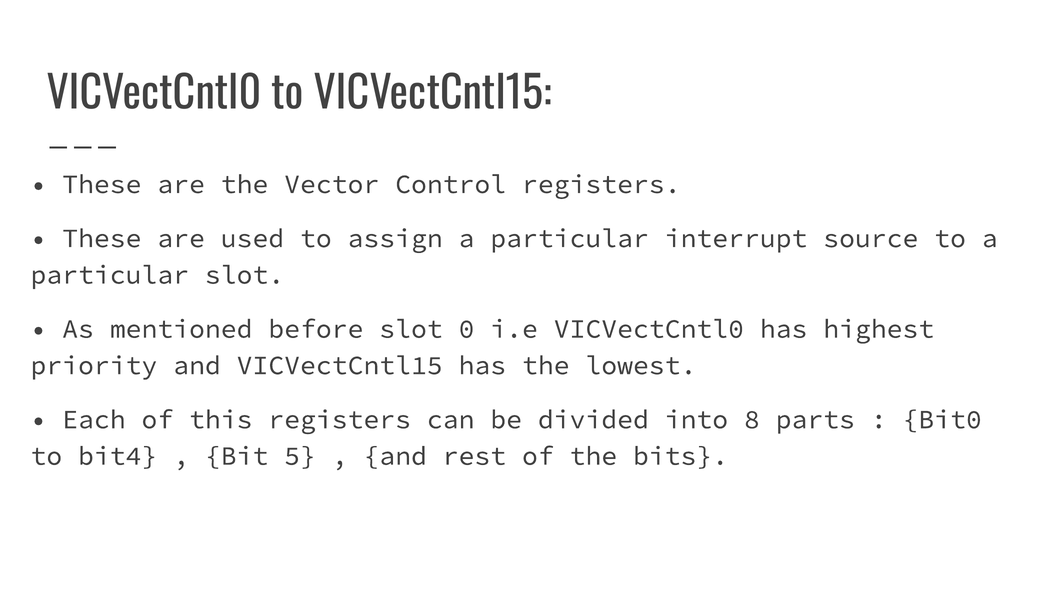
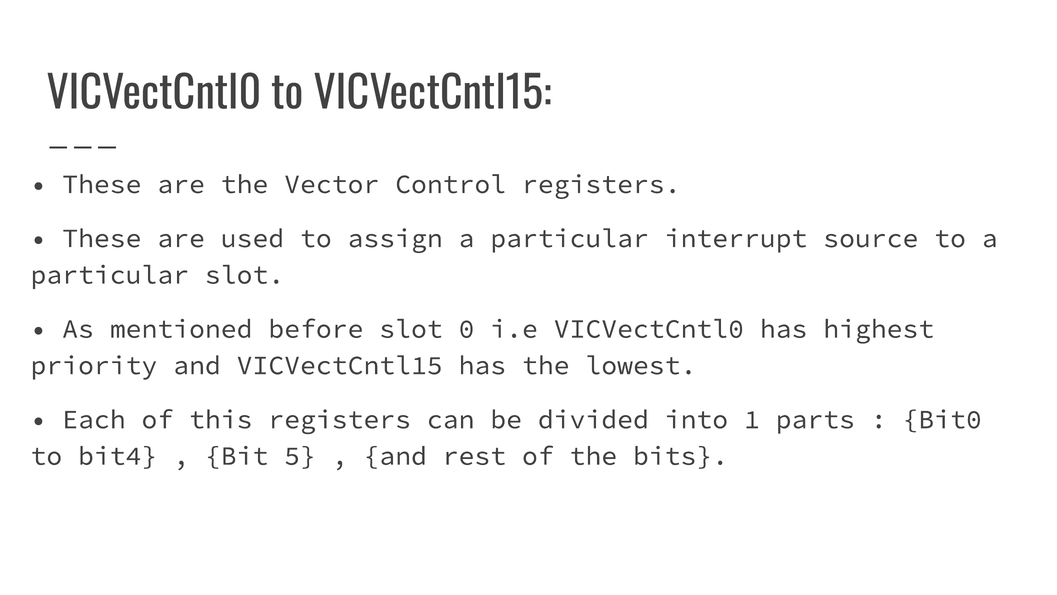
8: 8 -> 1 (752, 419)
